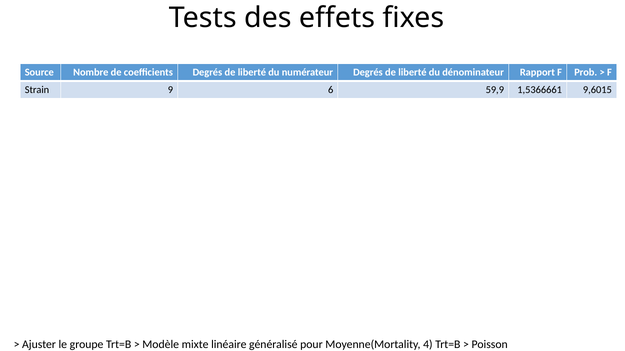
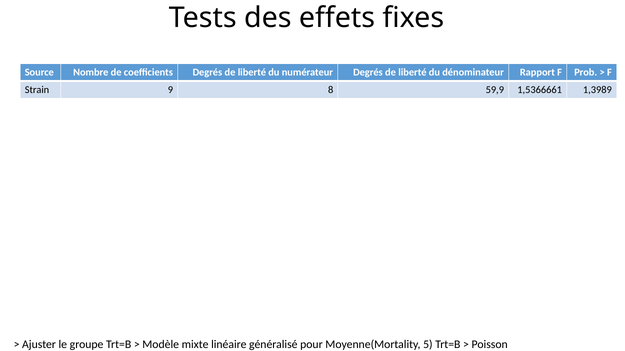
6: 6 -> 8 (331, 90)
9,6015: 9,6015 -> 1,3989 (597, 90)
4: 4 -> 5 (428, 345)
